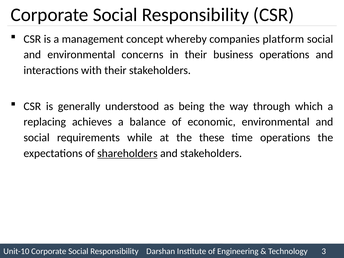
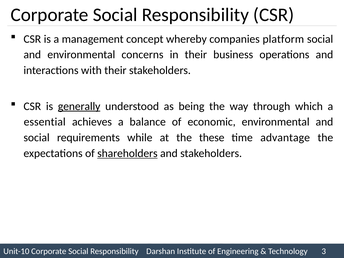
generally underline: none -> present (79, 106)
replacing: replacing -> essential (45, 122)
time operations: operations -> advantage (285, 138)
